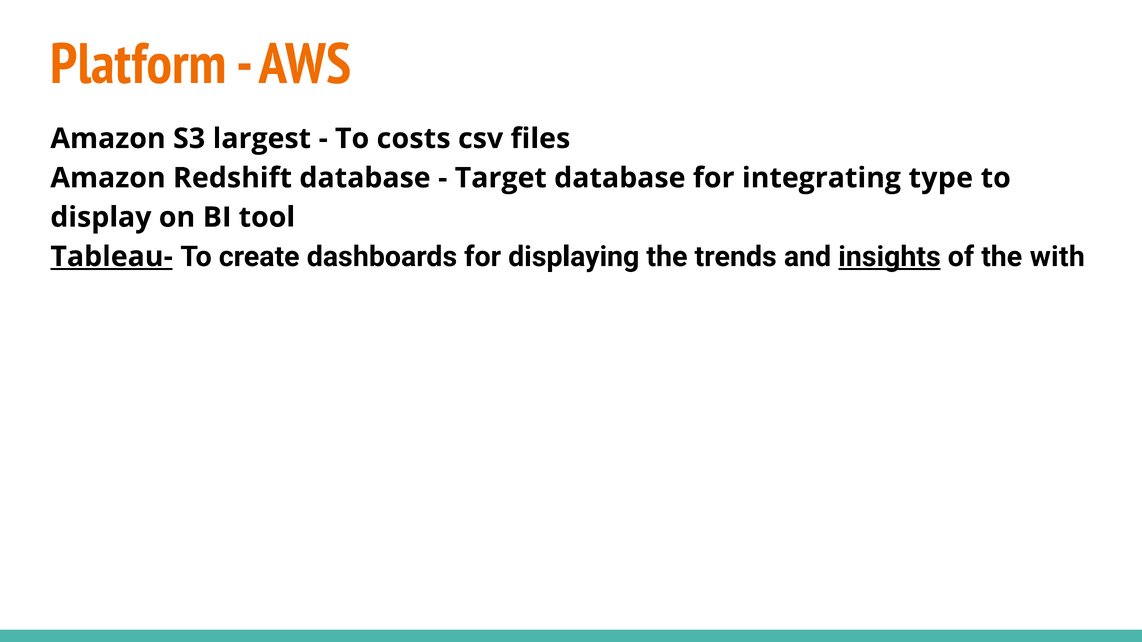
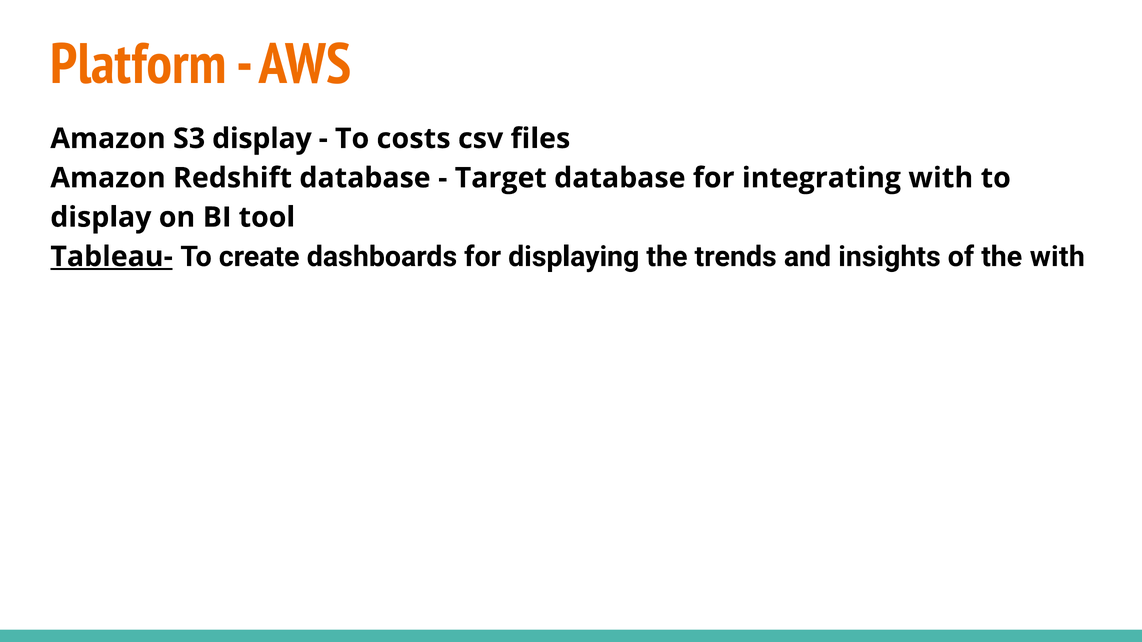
S3 largest: largest -> display (262, 139)
integrating type: type -> with (941, 178)
insights underline: present -> none (889, 257)
